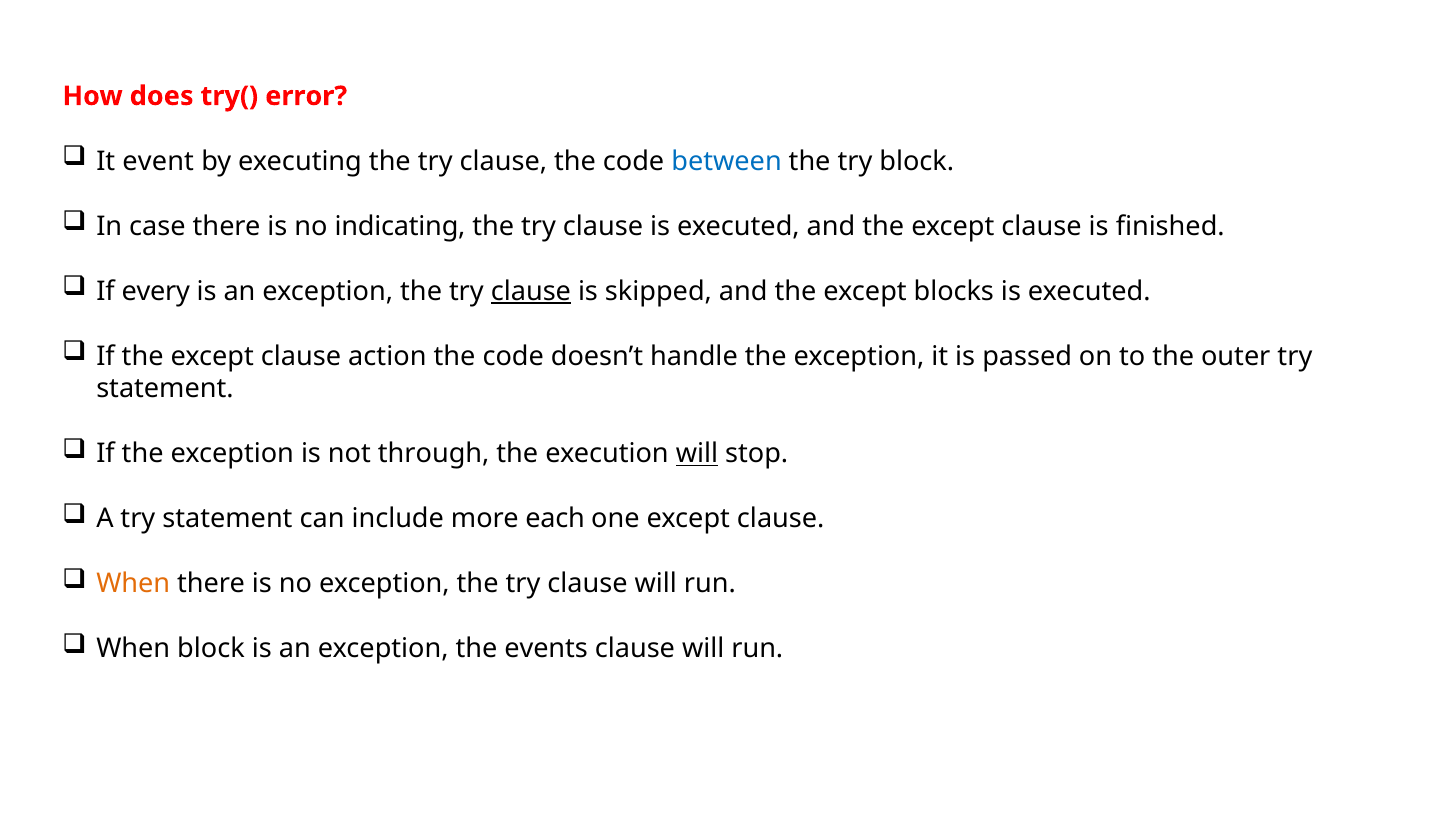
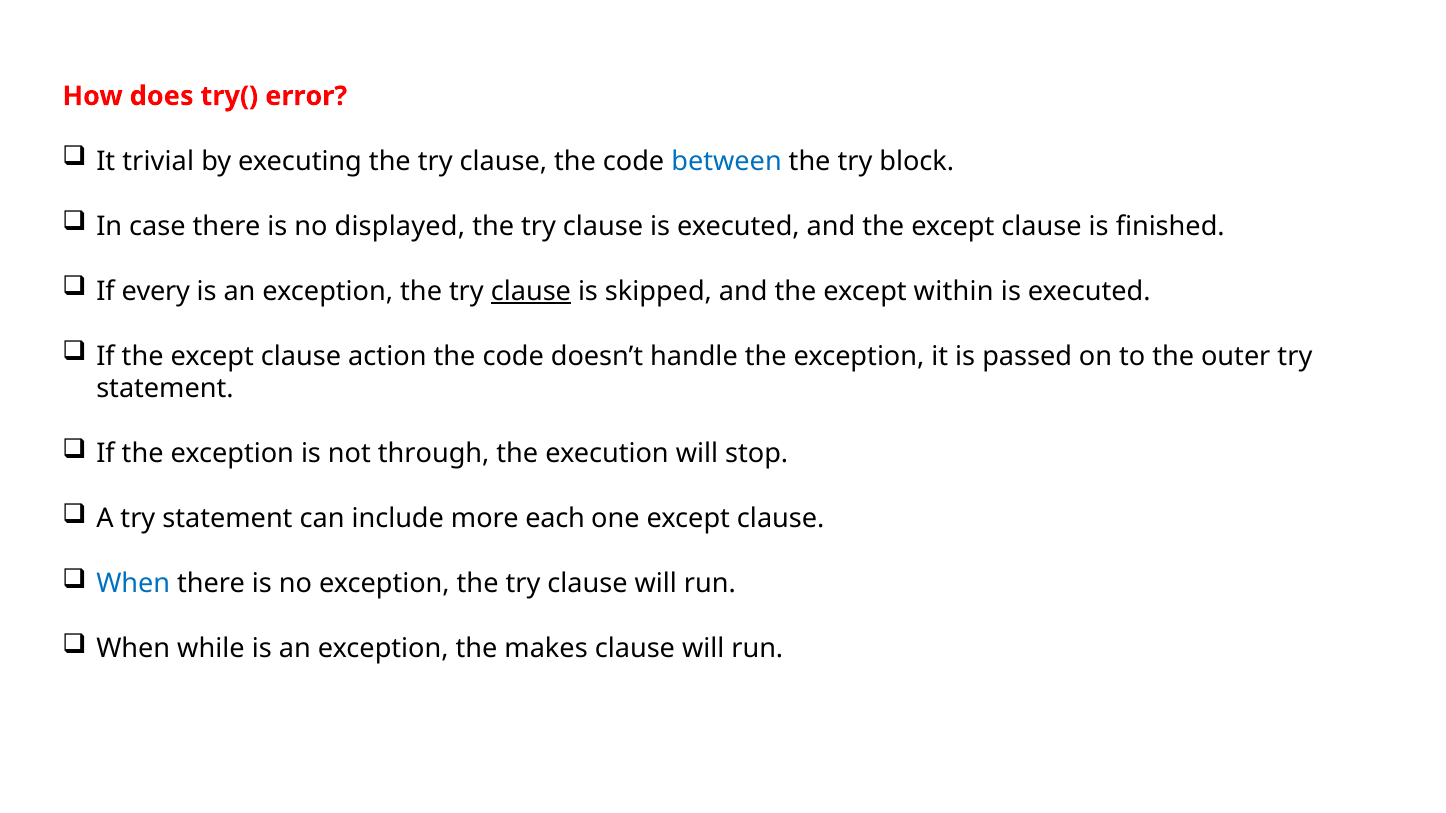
event: event -> trivial (158, 161)
indicating: indicating -> displayed (400, 226)
blocks: blocks -> within (954, 291)
will underline: present -> none (697, 454)
When colour: orange -> blue (133, 584)
When block: block -> while (211, 649)
events: events -> makes (546, 649)
